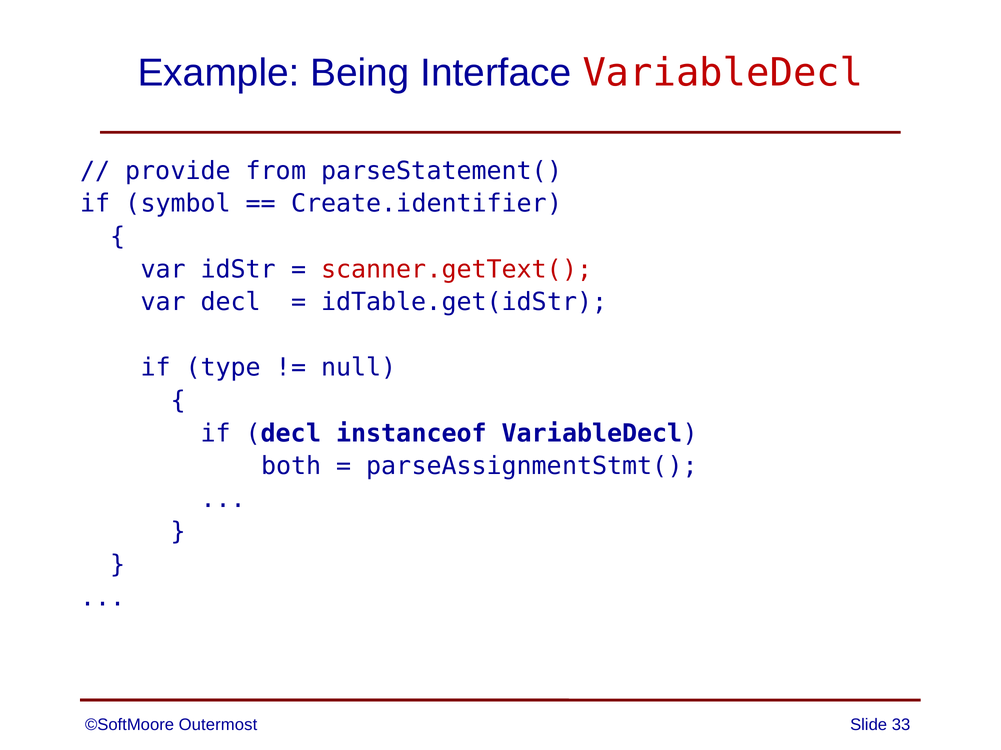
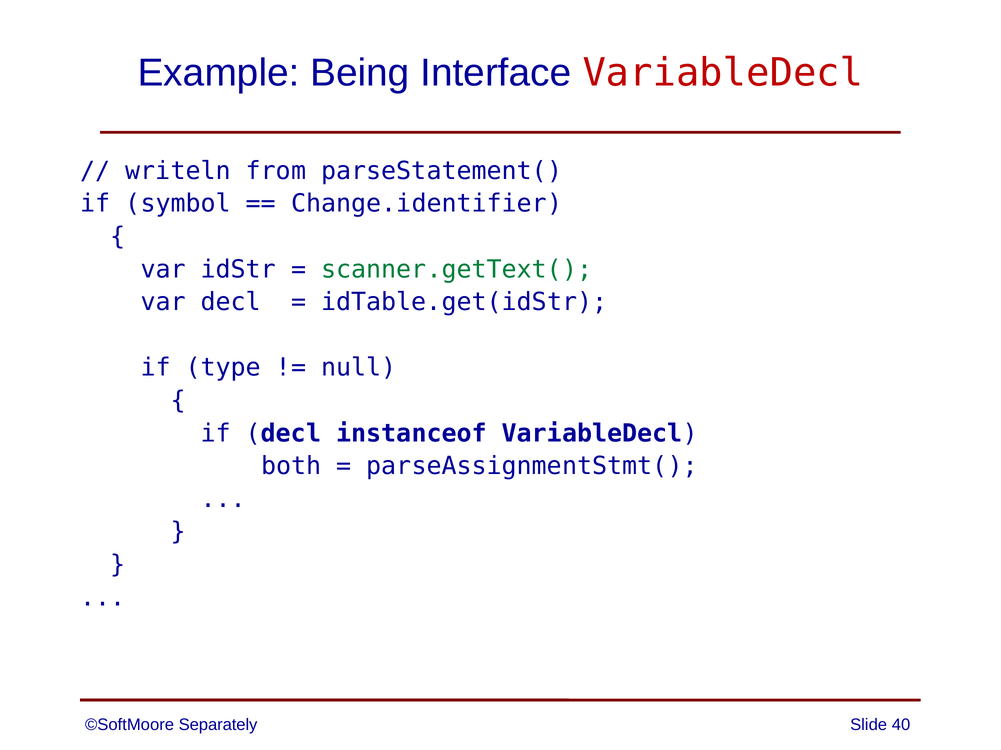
provide: provide -> writeln (178, 171)
Create.identifier: Create.identifier -> Change.identifier (427, 204)
scanner.getText( colour: red -> green (457, 270)
Outermost: Outermost -> Separately (218, 725)
33: 33 -> 40 (901, 725)
